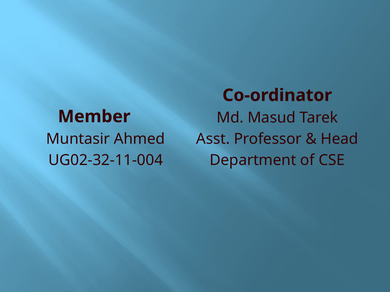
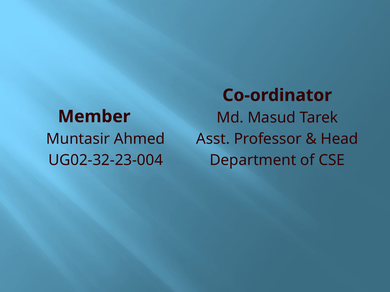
UG02-32-11-004: UG02-32-11-004 -> UG02-32-23-004 (106, 160)
